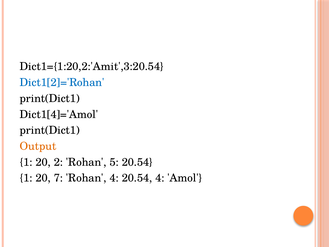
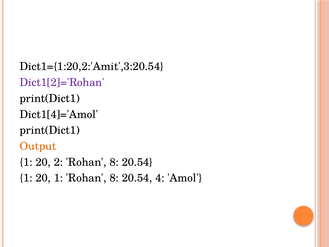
Dict1[2]='Rohan colour: blue -> purple (62, 82)
2 Rohan 5: 5 -> 8 (114, 162)
20 7: 7 -> 1 (58, 178)
4: 4 -> 8 (114, 178)
